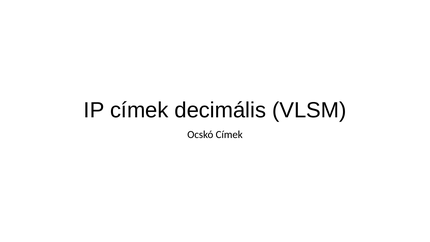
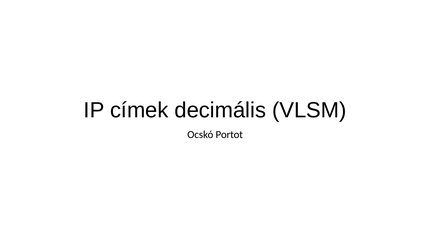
Ocskó Címek: Címek -> Portot (229, 134)
